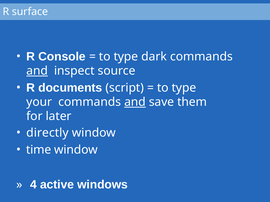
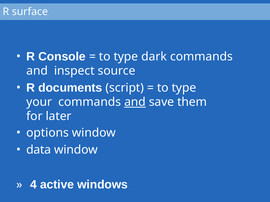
and underline: present -> none (37, 71)
directly: directly -> options (48, 133)
time: time -> data (39, 150)
